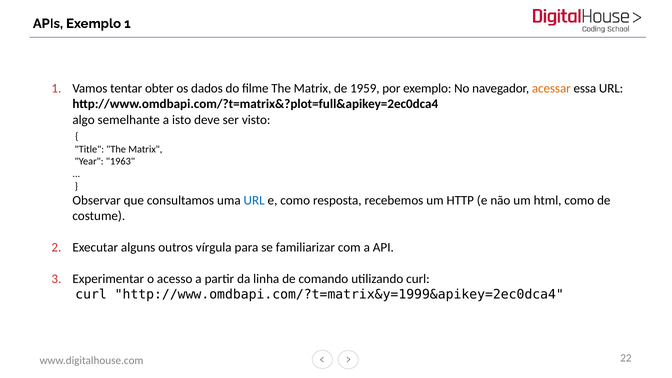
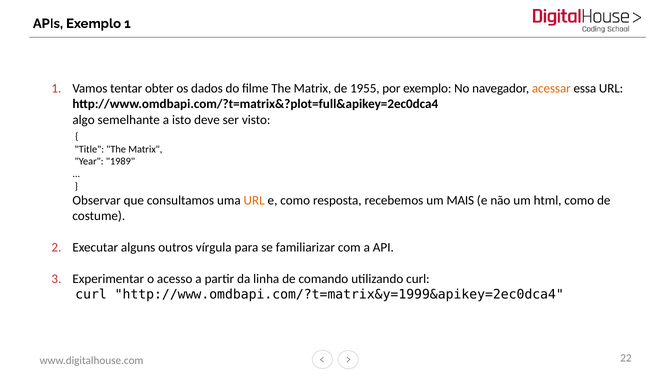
1959: 1959 -> 1955 (365, 88)
1963: 1963 -> 1989 (120, 162)
URL colour: blue -> orange (254, 200)
HTTP: HTTP -> MAIS (460, 200)
